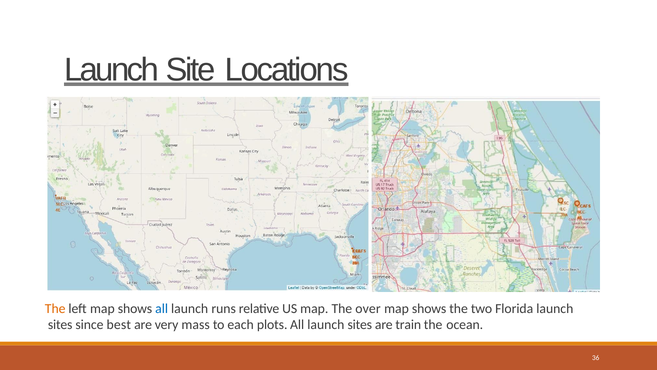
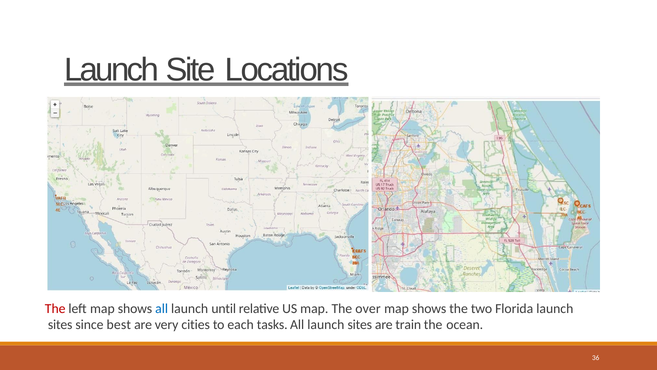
The colour: orange -> red (55, 309)
runs: runs -> until (224, 309)
mass: mass -> cities (196, 324)
plots: plots -> tasks (272, 324)
